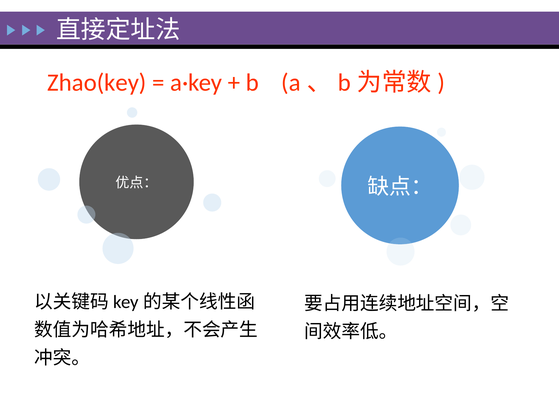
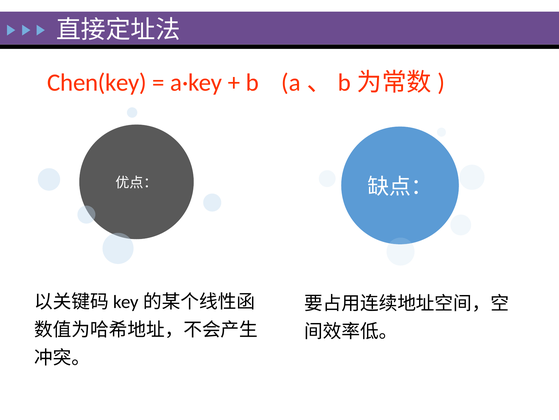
Zhao(key: Zhao(key -> Chen(key (97, 82)
